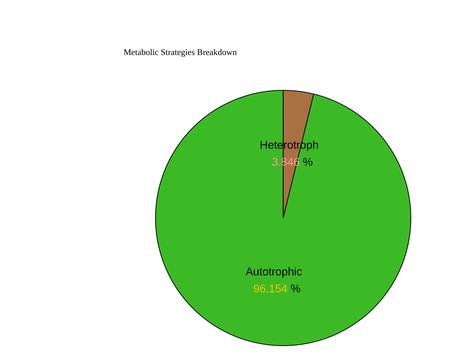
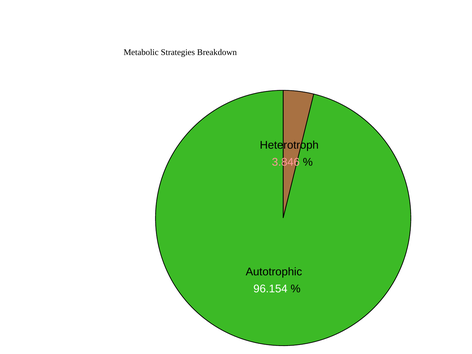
96.154 colour: yellow -> white (270, 289)
